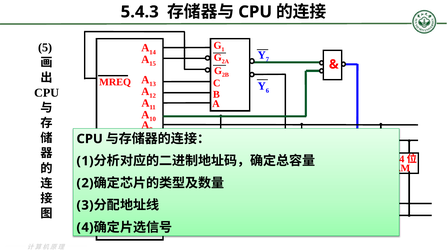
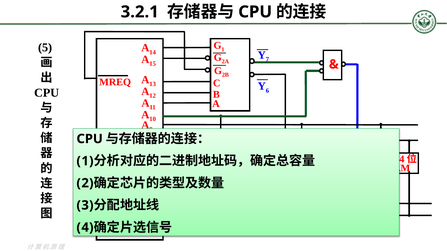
5.4.3: 5.4.3 -> 3.2.1 (140, 12)
